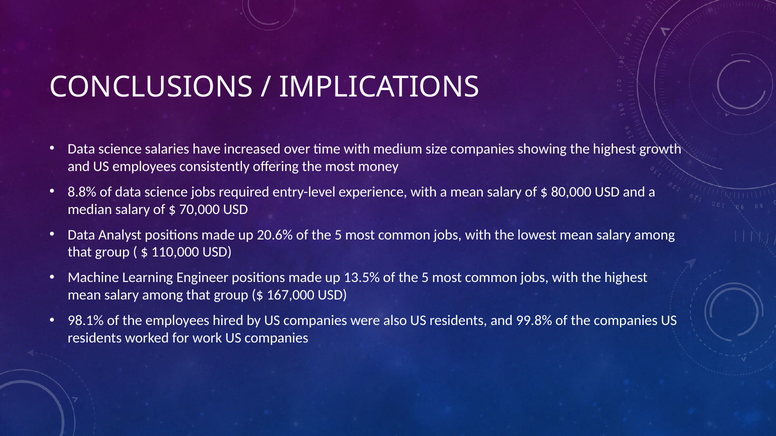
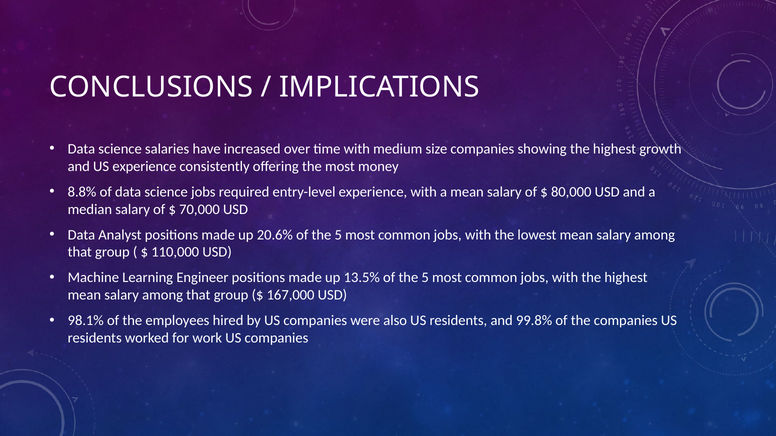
US employees: employees -> experience (144, 166)
